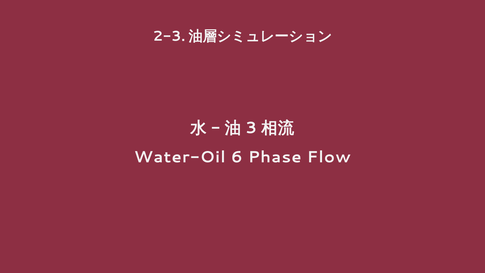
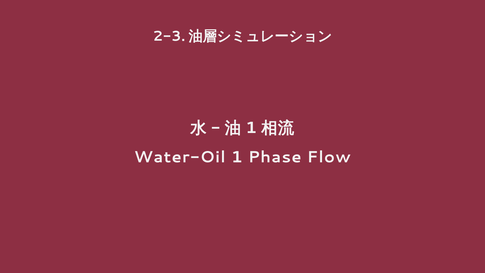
3: 3 -> 1 (251, 128)
Water-Oil 6: 6 -> 1 (237, 157)
